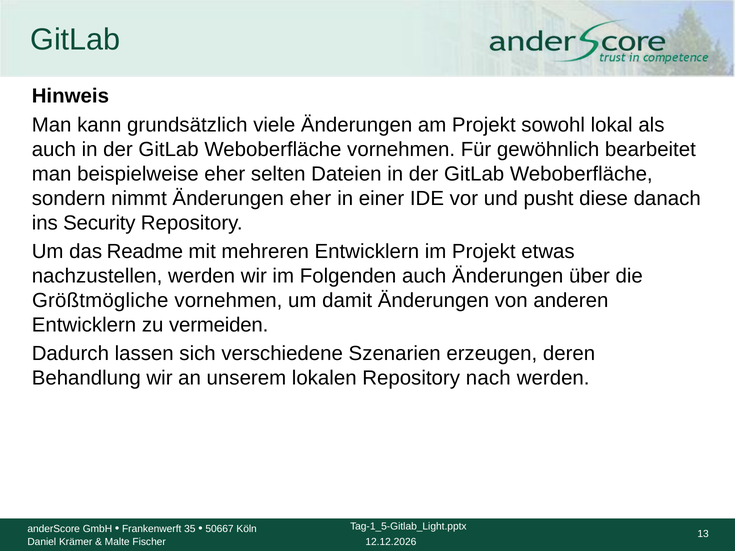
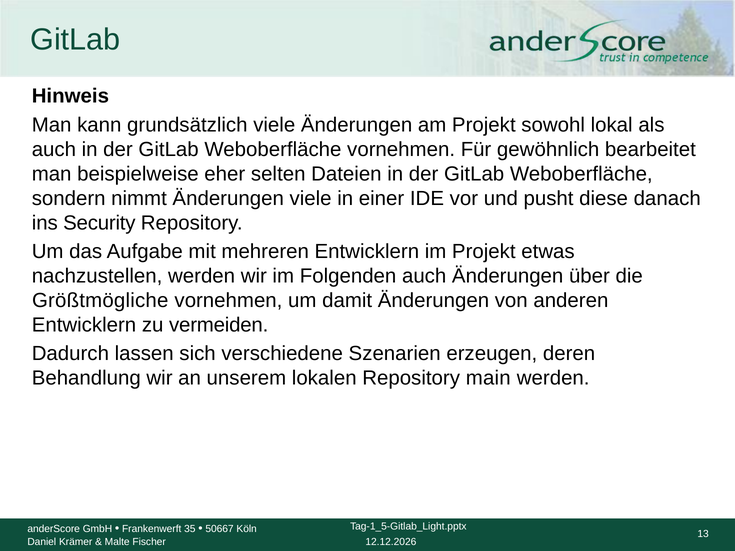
Änderungen eher: eher -> viele (311, 198)
Readme: Readme -> Aufgabe (145, 251)
nach: nach -> main (488, 378)
